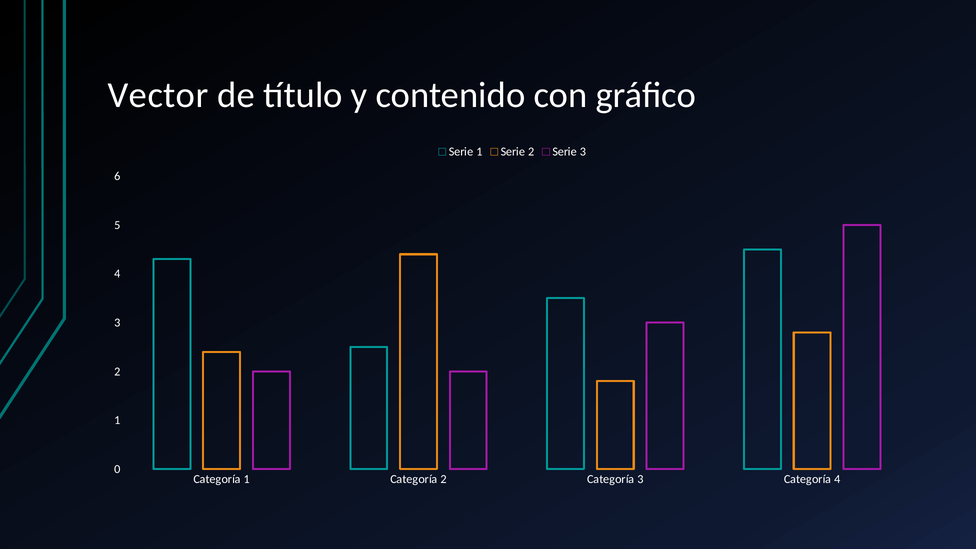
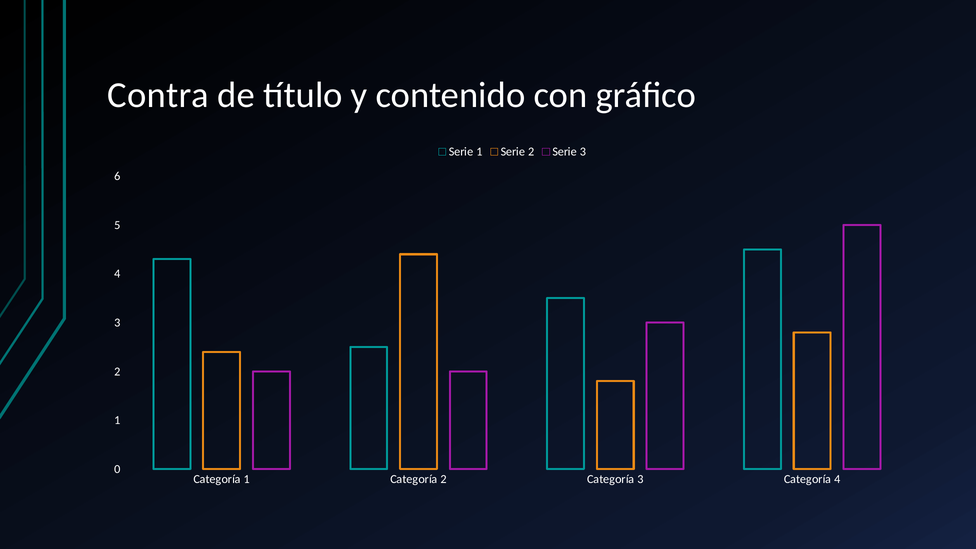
Vector: Vector -> Contra (158, 95)
